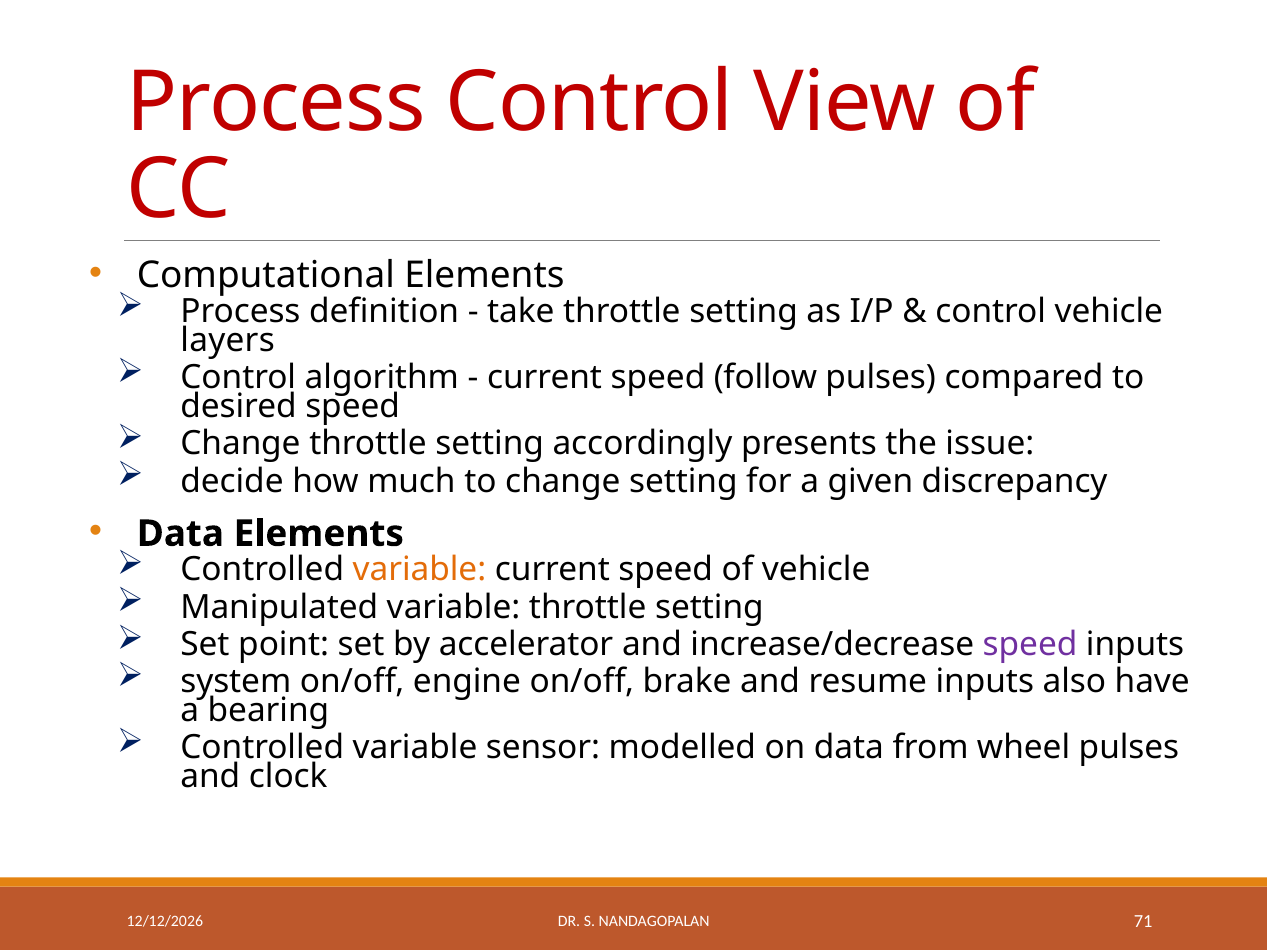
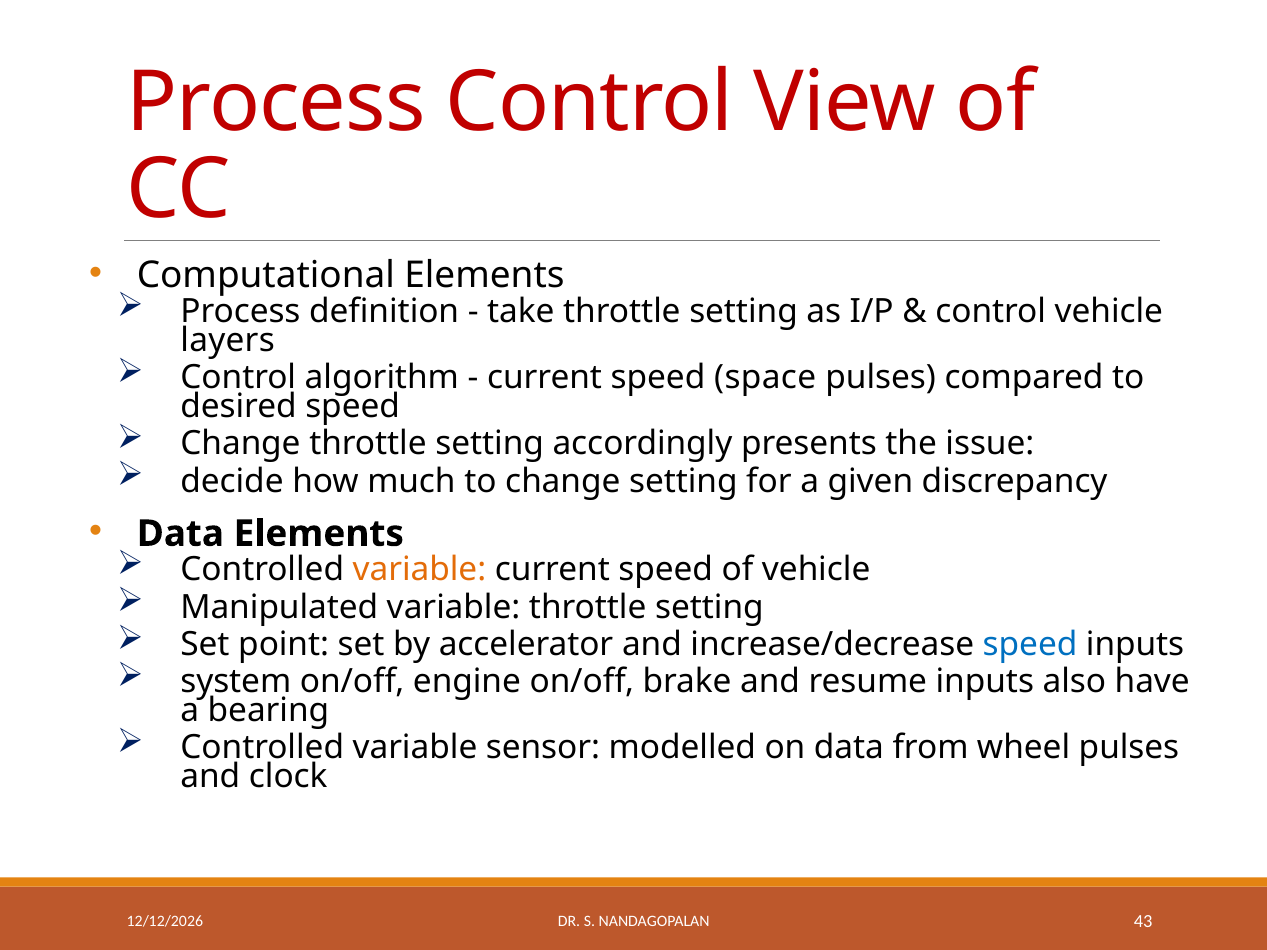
follow: follow -> space (765, 378)
speed colour: purple -> blue (1030, 645)
71: 71 -> 43 (1143, 922)
